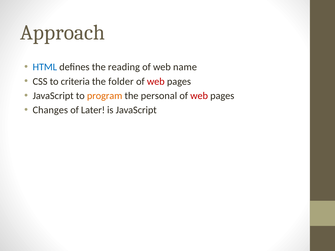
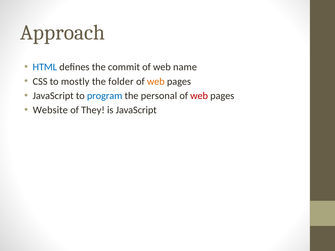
reading: reading -> commit (124, 67)
criteria: criteria -> mostly (75, 81)
web colour: red -> orange (156, 81)
program colour: orange -> blue (105, 96)
Changes: Changes -> Website (50, 110)
Later: Later -> They (93, 110)
